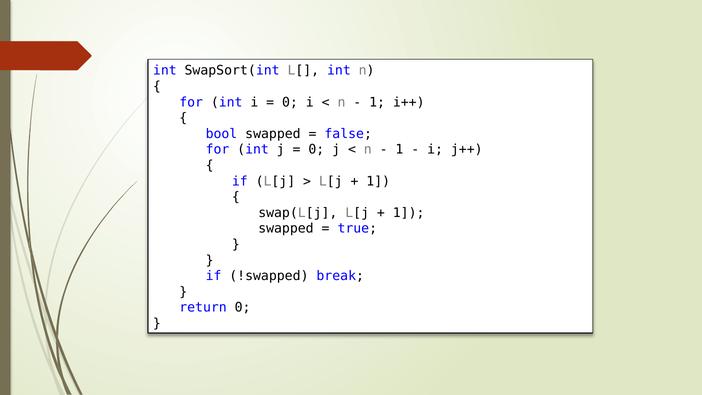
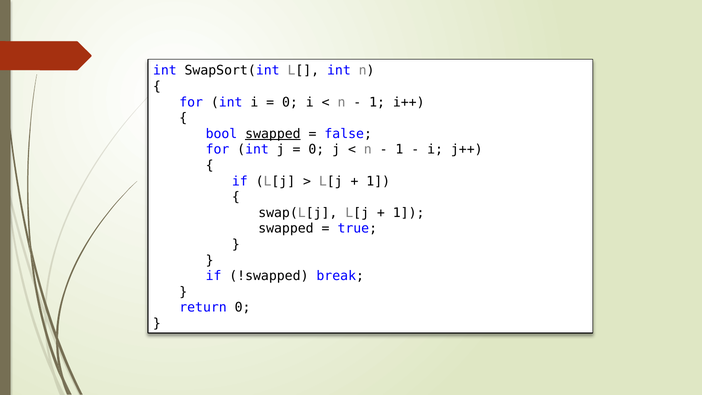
swapped underline: none -> present (273, 134)
